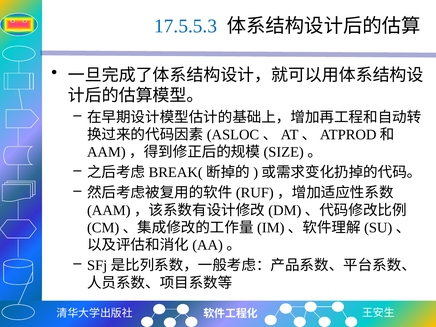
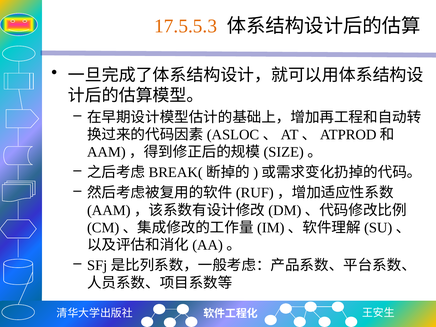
17.5.5.3 colour: blue -> orange (186, 26)
